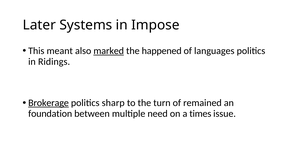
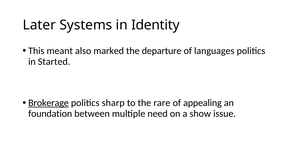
Impose: Impose -> Identity (155, 25)
marked underline: present -> none (109, 51)
happened: happened -> departure (162, 51)
Ridings: Ridings -> Started (54, 62)
turn: turn -> rare (162, 103)
remained: remained -> appealing (202, 103)
times: times -> show (200, 114)
